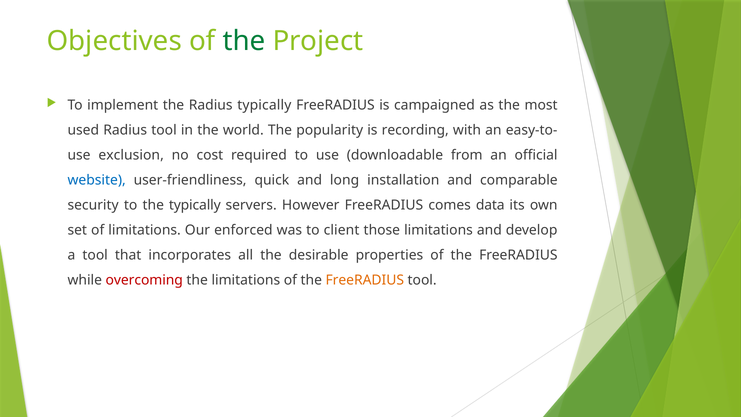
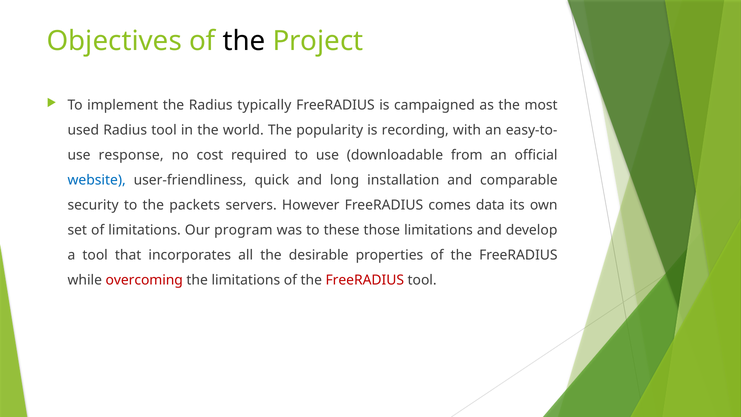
the colour: green -> black (244, 41)
exclusion: exclusion -> response (131, 155)
the typically: typically -> packets (195, 205)
enforced: enforced -> program (243, 230)
client: client -> these (342, 230)
FreeRADIUS colour: orange -> red (365, 280)
